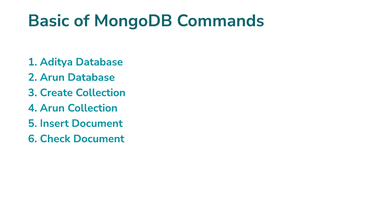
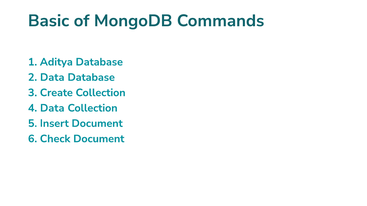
2 Arun: Arun -> Data (52, 77)
4 Arun: Arun -> Data (52, 108)
